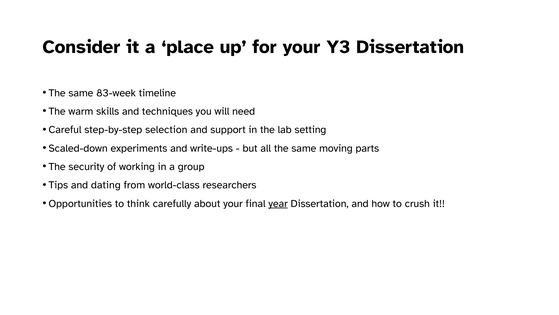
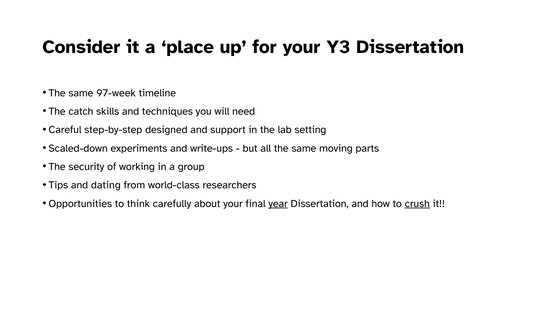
83-week: 83-week -> 97-week (116, 93)
warm: warm -> catch (81, 111)
selection: selection -> designed (166, 130)
crush underline: none -> present (417, 203)
